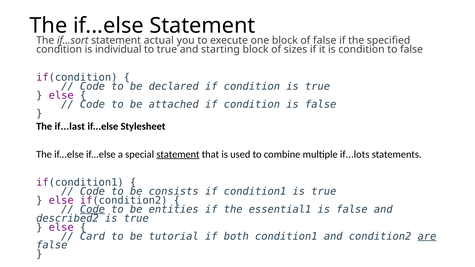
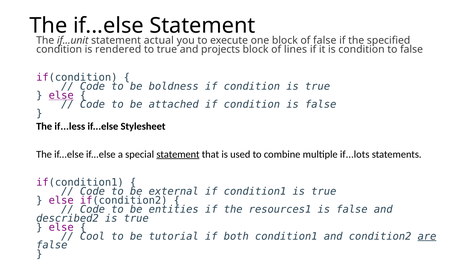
if...sort: if...sort -> if...unit (73, 40)
individual: individual -> rendered (118, 49)
starting: starting -> projects (221, 49)
sizes: sizes -> lines (295, 49)
declared: declared -> boldness (174, 86)
else underline: none -> present (61, 95)
if...last: if...last -> if...less (70, 126)
consists: consists -> external (174, 192)
Code underline: present -> none (92, 209)
essential1: essential1 -> resources1 (280, 209)
Card: Card -> Cool (92, 236)
